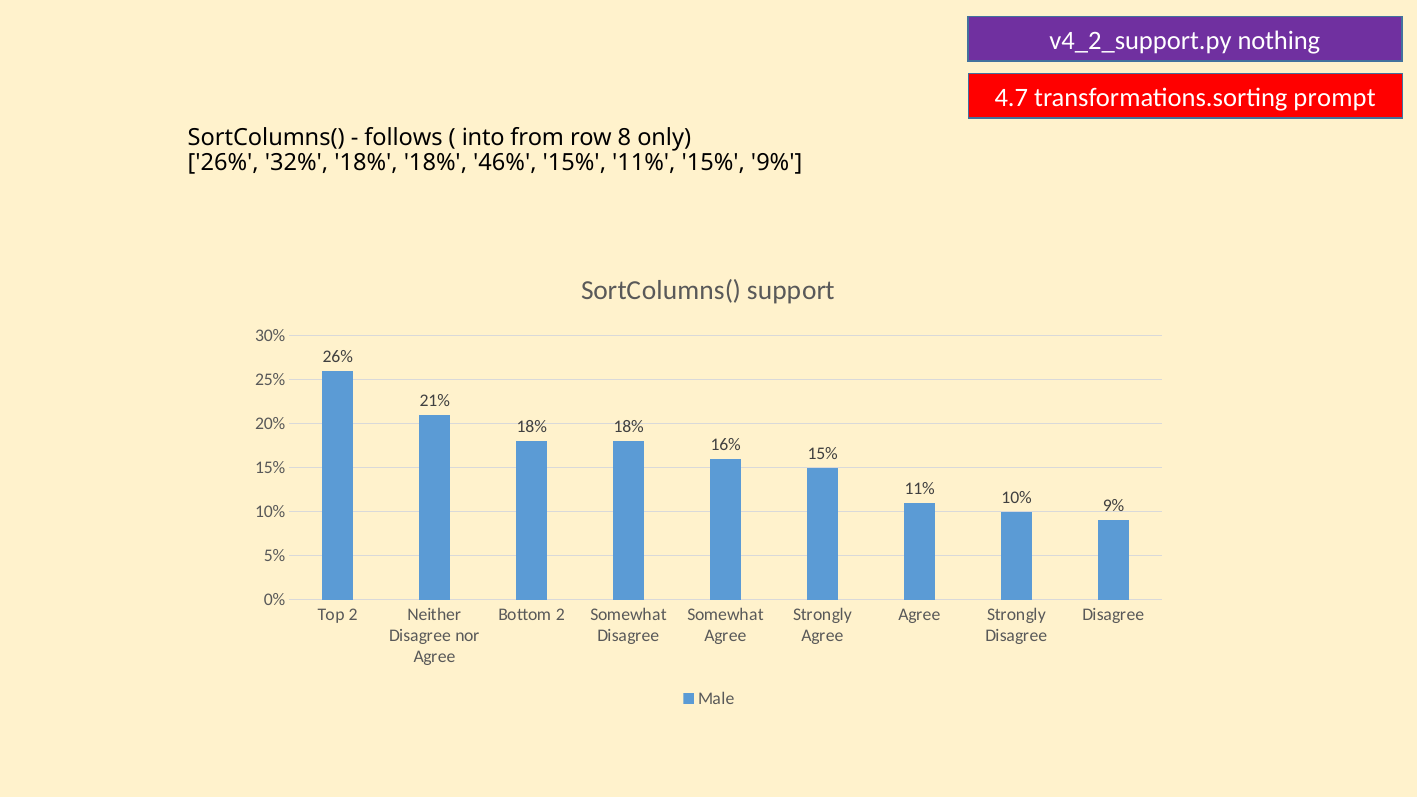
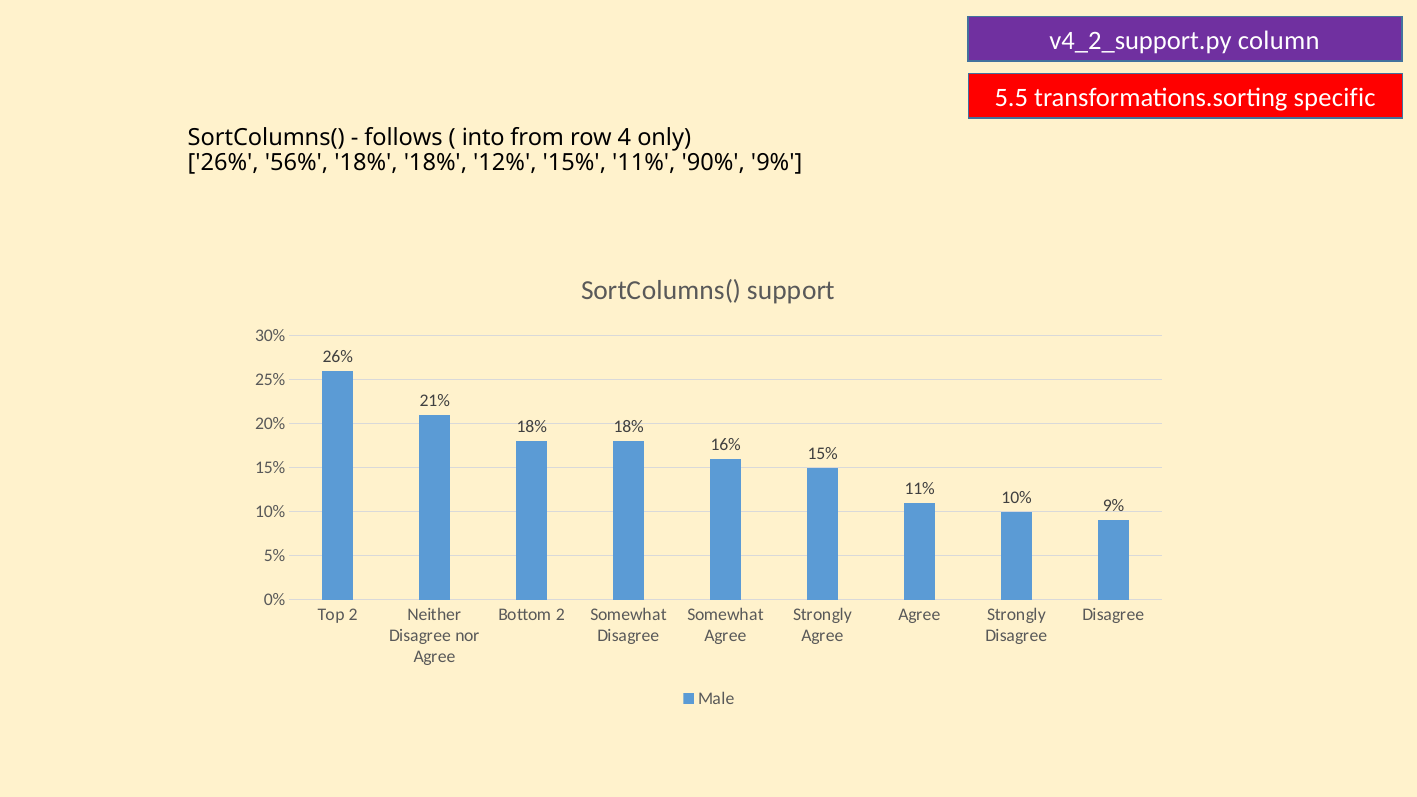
nothing: nothing -> column (1279, 40)
4.7: 4.7 -> 5.5 (1011, 97)
prompt: prompt -> specific (1335, 97)
8: 8 -> 4 (624, 137)
32%: 32% -> 56% (297, 162)
46%: 46% -> 12% (505, 162)
11% 15%: 15% -> 90% (713, 162)
